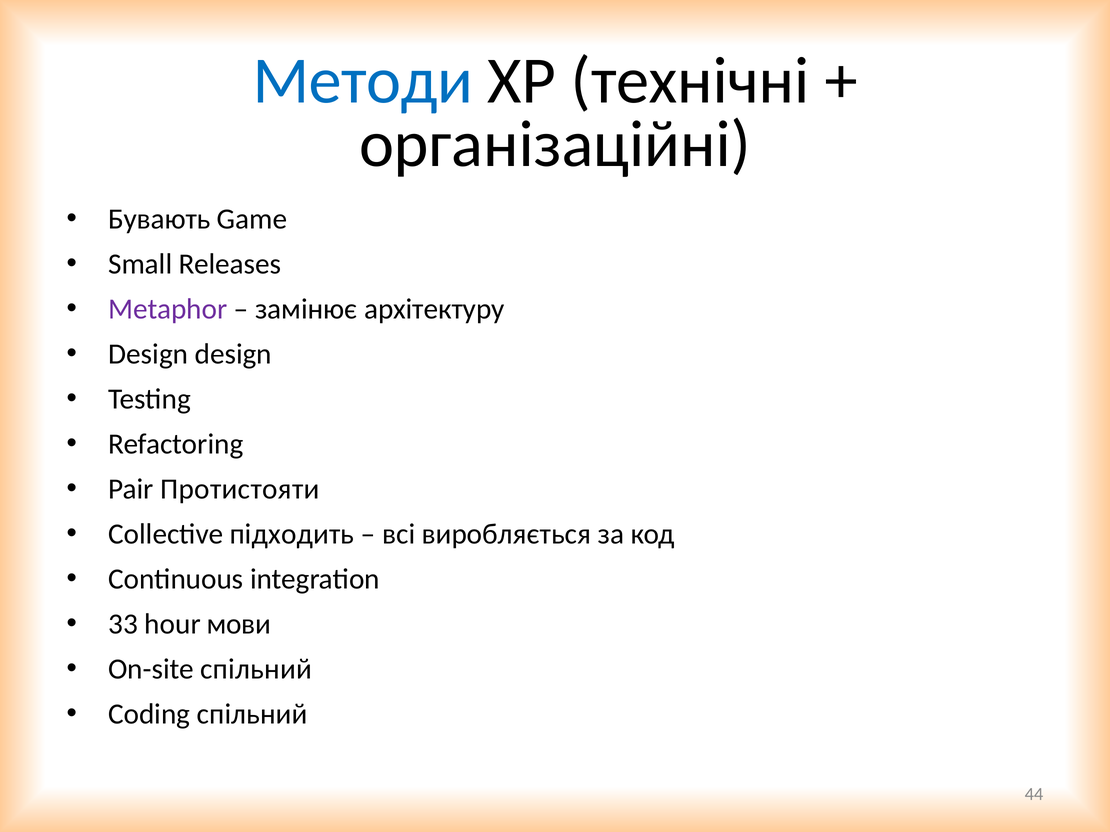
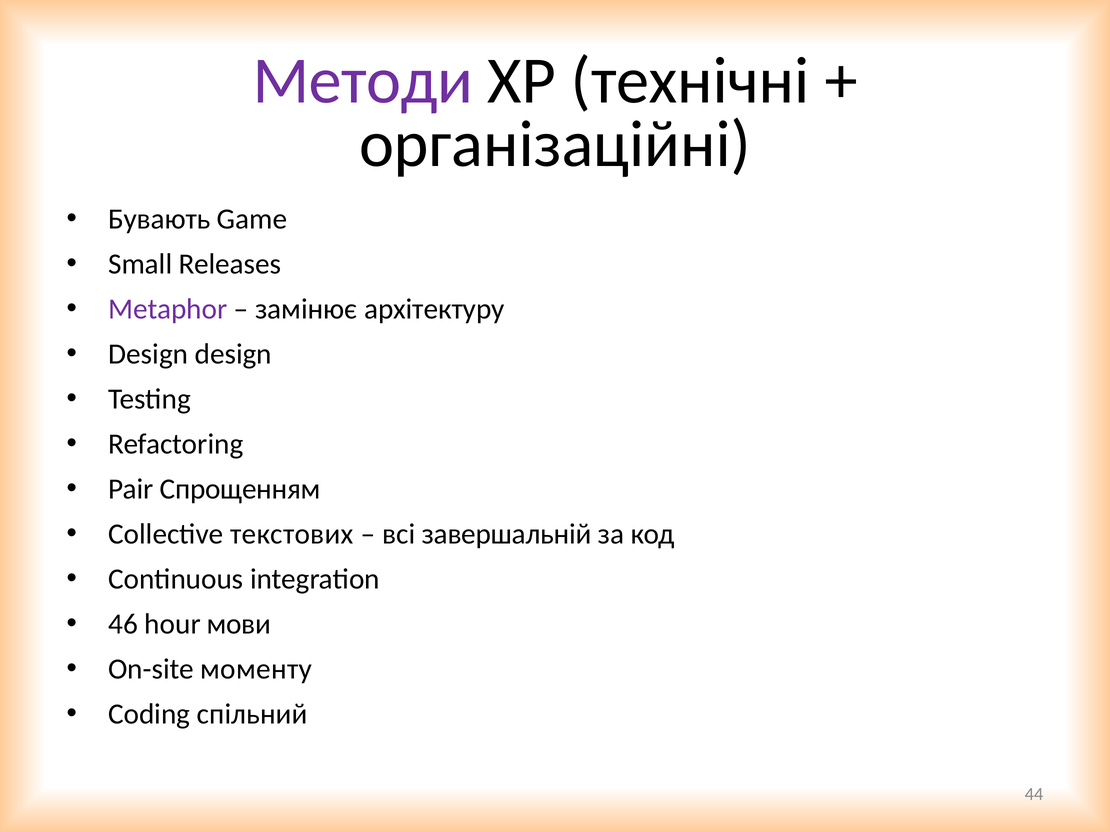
Методи colour: blue -> purple (363, 81)
Протистояти: Протистояти -> Спрощенням (240, 489)
підходить: підходить -> текстових (292, 534)
виробляється: виробляється -> завершальній (507, 534)
33: 33 -> 46 (123, 625)
On-site спільний: спільний -> моменту (256, 670)
